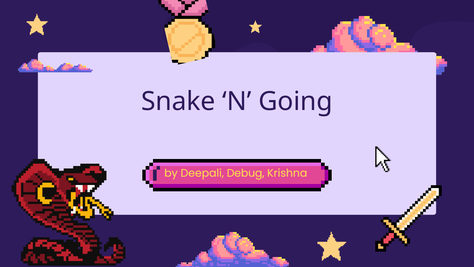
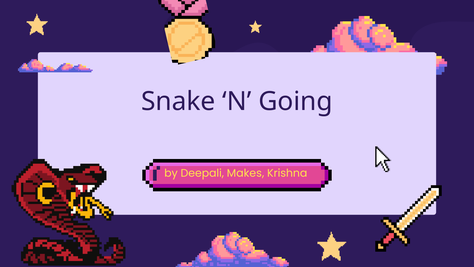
Debug: Debug -> Makes (245, 173)
